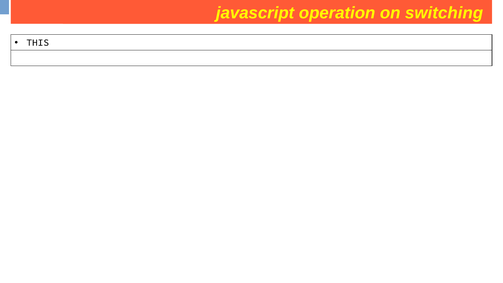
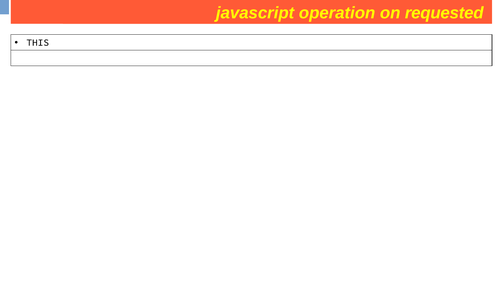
switching: switching -> requested (444, 13)
